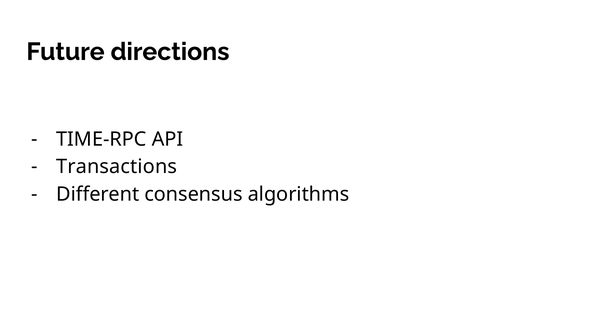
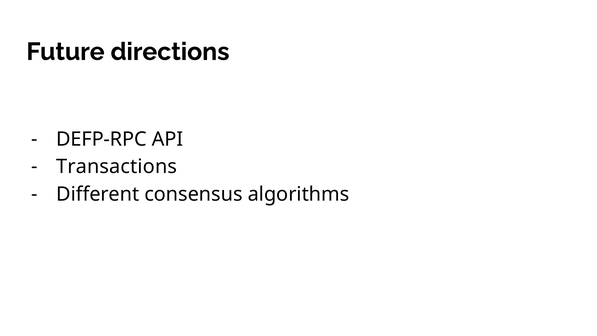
TIME-RPC: TIME-RPC -> DEFP-RPC (101, 139)
